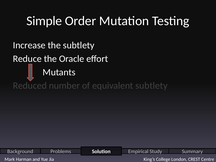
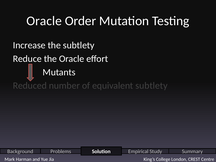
Simple: Simple -> Oracle (44, 21)
